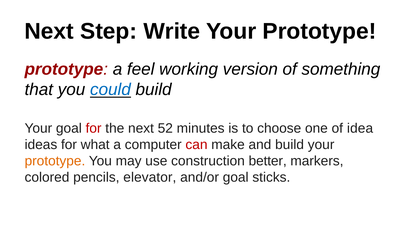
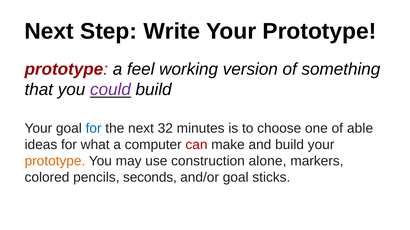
could colour: blue -> purple (110, 90)
for colour: red -> blue (94, 129)
52: 52 -> 32 (165, 129)
idea: idea -> able (360, 129)
better: better -> alone (268, 161)
elevator: elevator -> seconds (150, 178)
